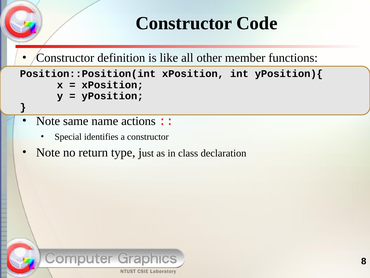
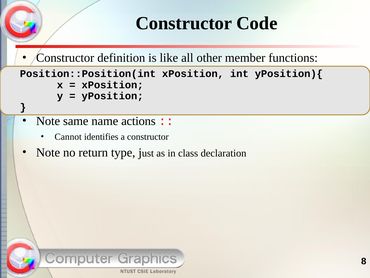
Special: Special -> Cannot (68, 137)
